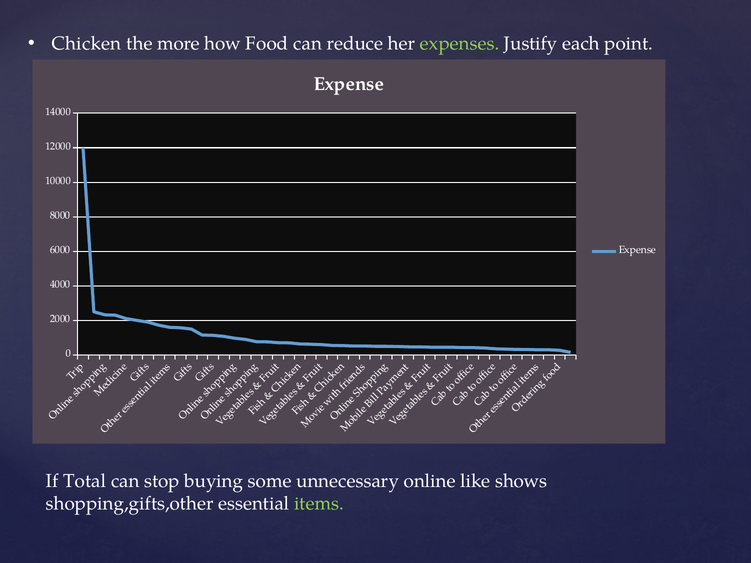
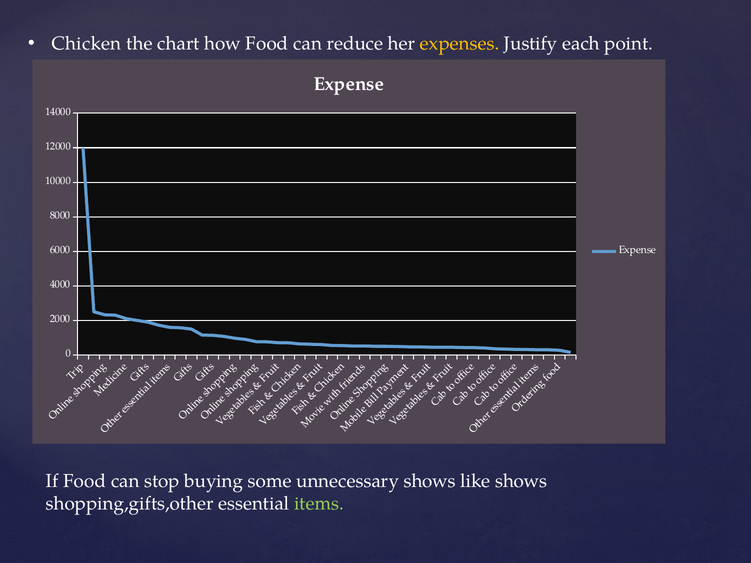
more: more -> chart (178, 44)
expenses colour: light green -> yellow (460, 44)
If Total: Total -> Food (85, 481)
unnecessary online: online -> shows (430, 481)
